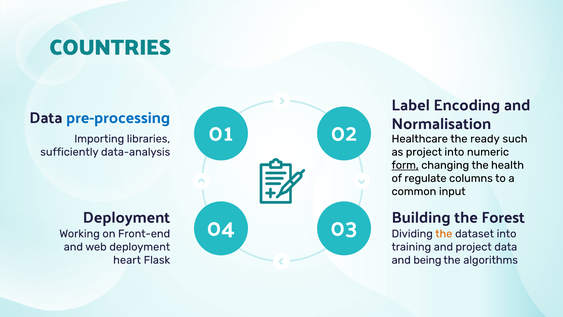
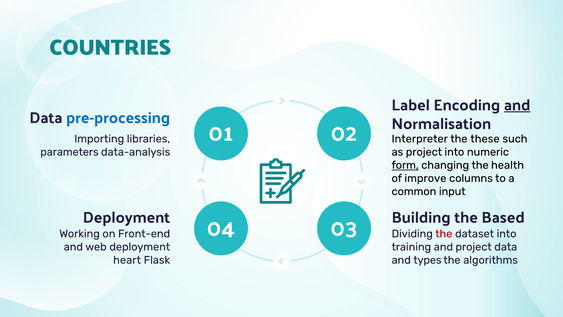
and underline: none -> present (517, 105)
Healthcare: Healthcare -> Interpreter (420, 139)
ready: ready -> these (485, 139)
sufficiently: sufficiently -> parameters (69, 152)
regulate: regulate -> improve (425, 178)
Forest: Forest -> Based (503, 217)
the colour: orange -> red (444, 234)
being: being -> types (427, 260)
